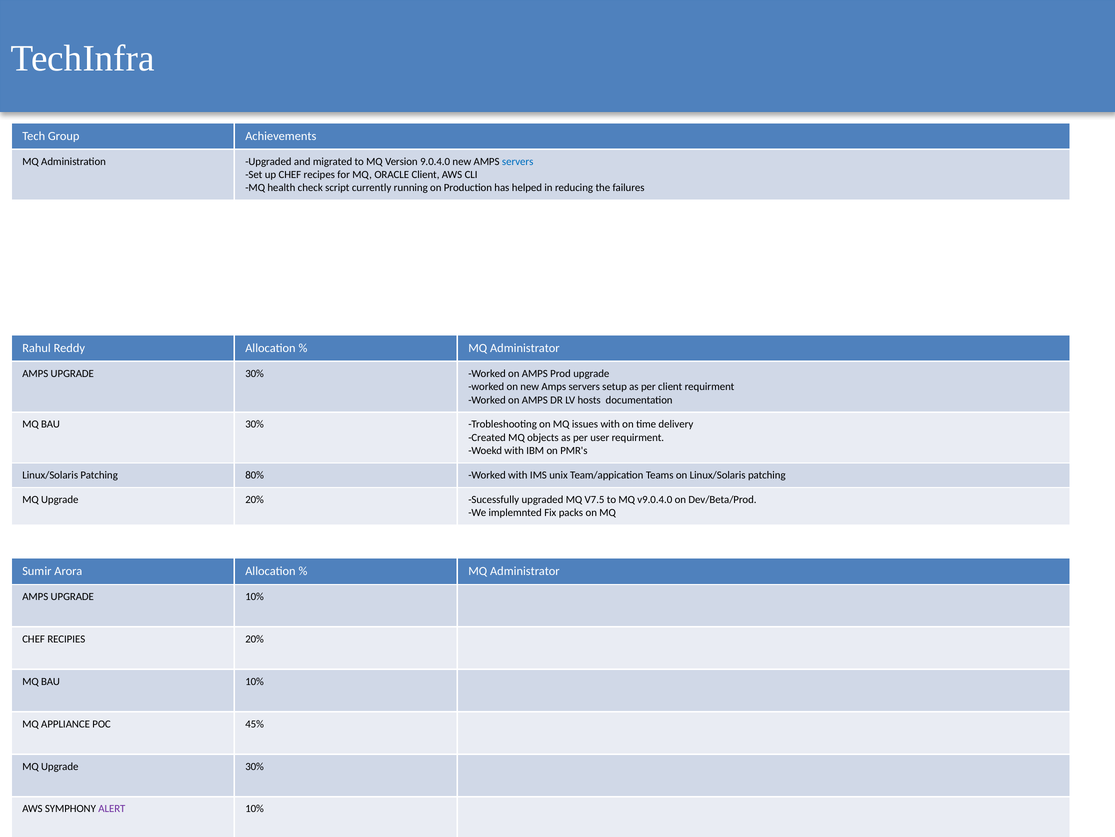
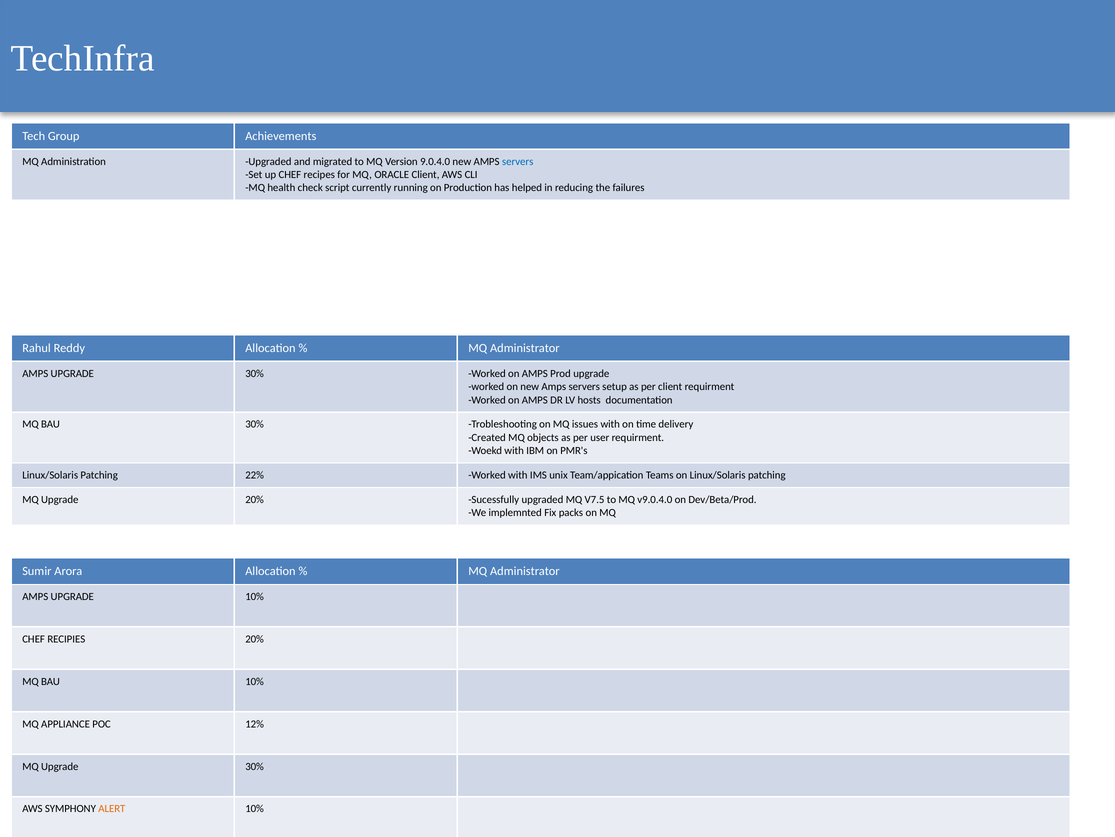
80%: 80% -> 22% (255, 475)
45%: 45% -> 12% (255, 723)
ALERT colour: purple -> orange (112, 808)
